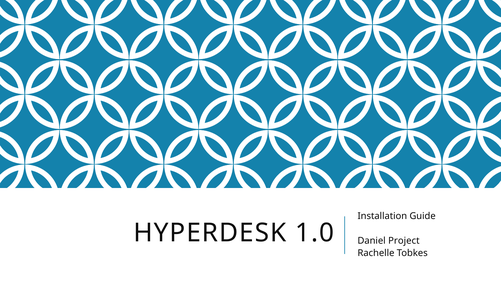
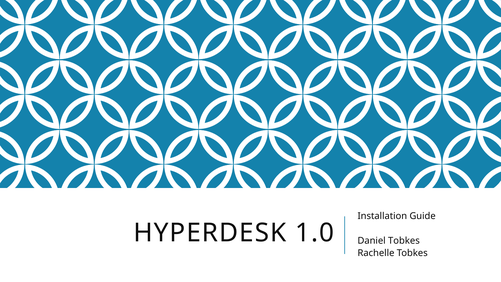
Daniel Project: Project -> Tobkes (404, 241)
